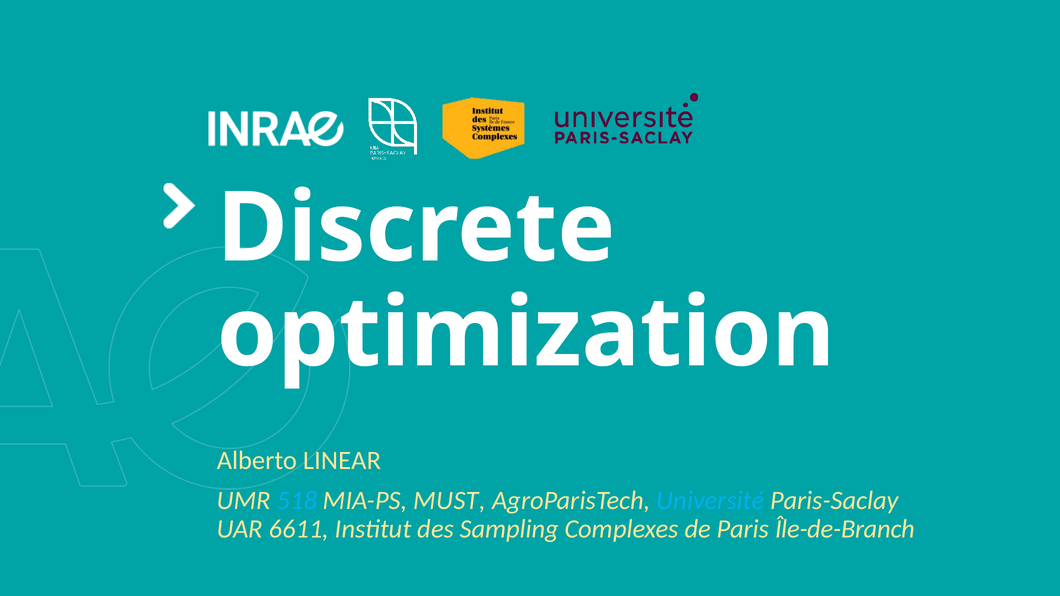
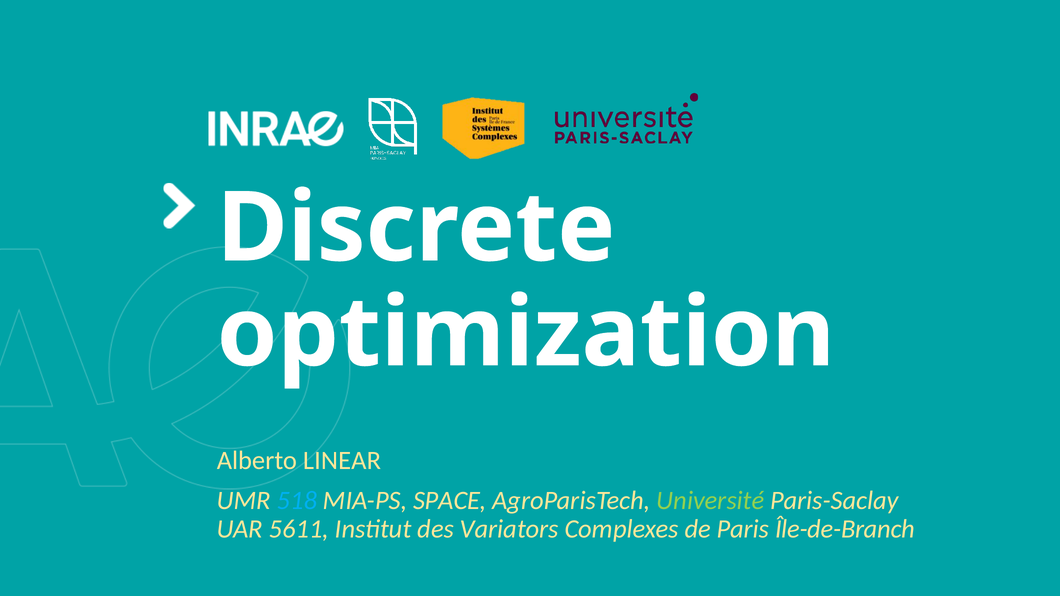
MUST: MUST -> SPACE (450, 501)
Université colour: light blue -> light green (710, 501)
6611: 6611 -> 5611 (299, 529)
Sampling: Sampling -> Variators (509, 529)
